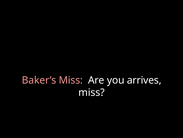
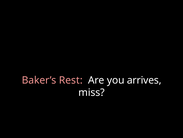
Baker’s Miss: Miss -> Rest (71, 80)
